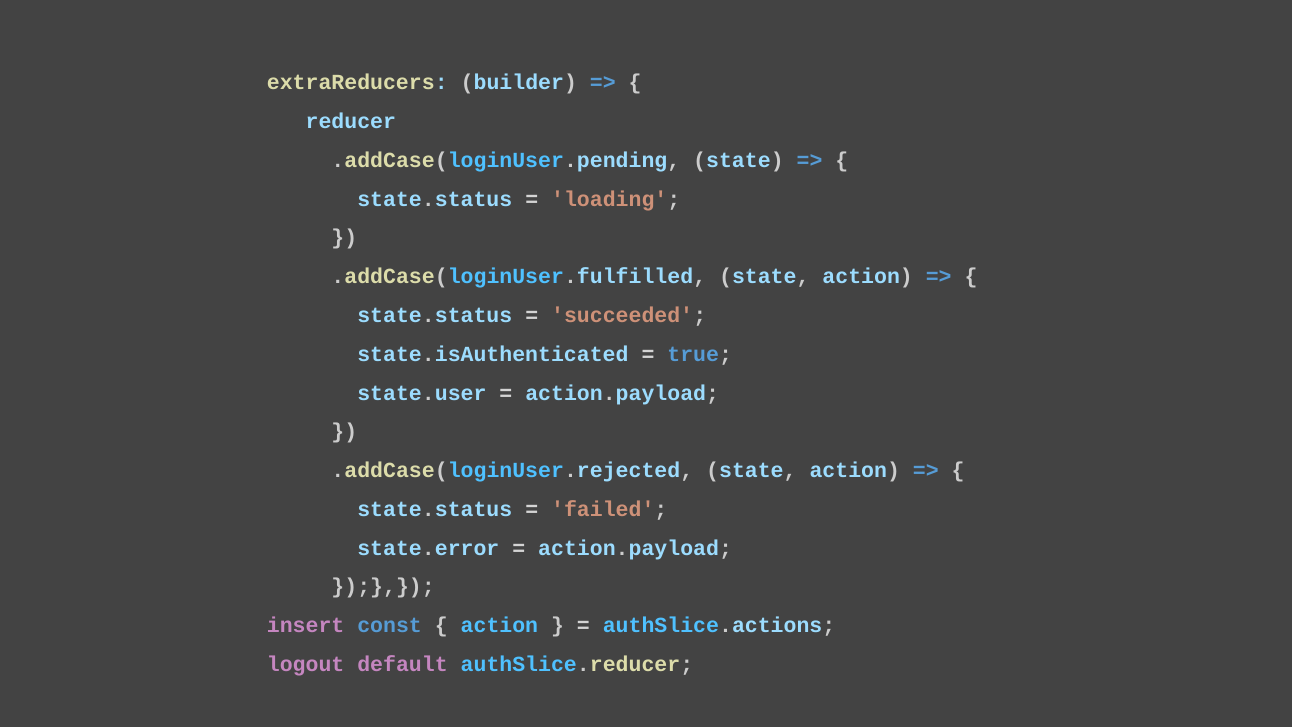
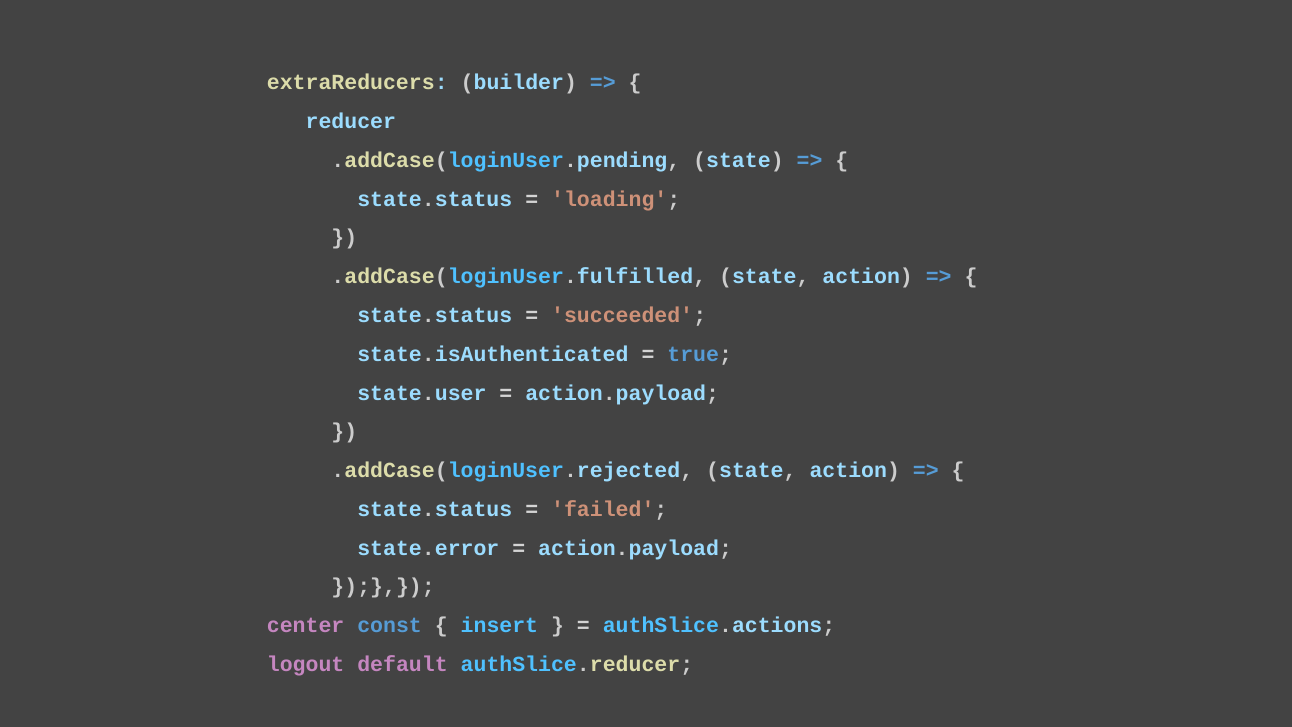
insert: insert -> center (306, 625)
action: action -> insert (499, 625)
